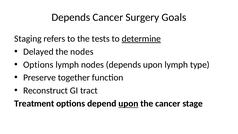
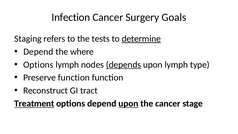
Depends: Depends -> Infection (71, 17)
Delayed: Delayed -> Depend (38, 52)
the nodes: nodes -> where (82, 52)
depends underline: none -> present (123, 65)
Preserve together: together -> function (74, 78)
Treatment underline: none -> present (34, 103)
